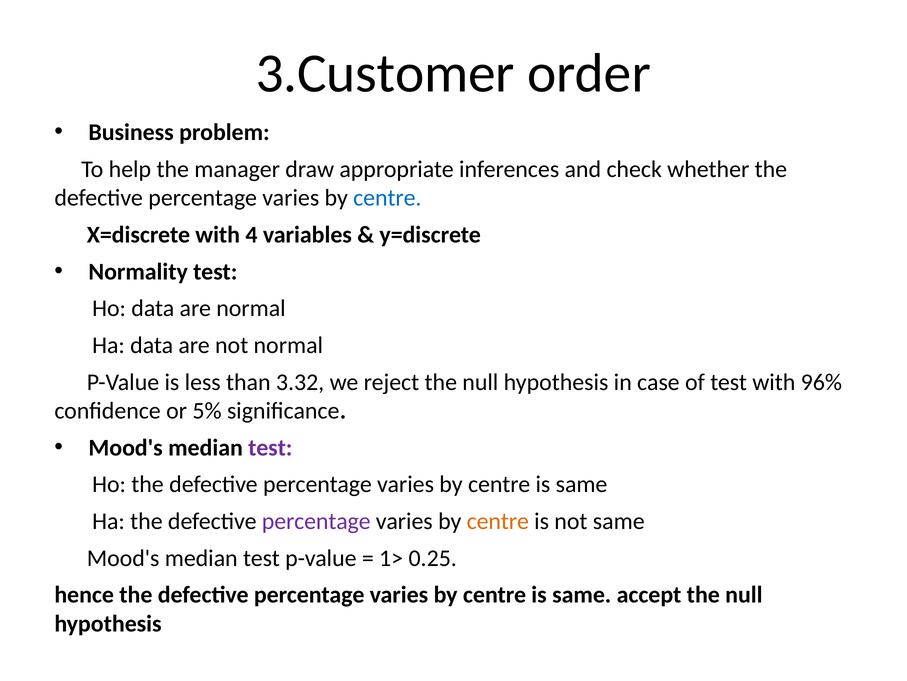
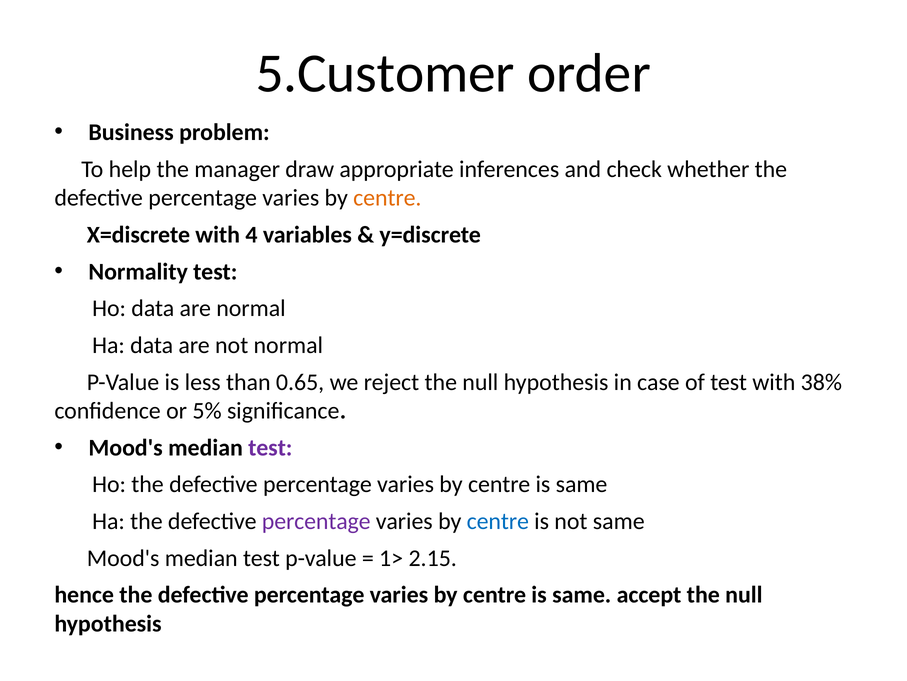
3.Customer: 3.Customer -> 5.Customer (385, 73)
centre colour: blue -> orange (387, 198)
3.32: 3.32 -> 0.65 (300, 382)
96%: 96% -> 38% (821, 382)
centre colour: orange -> blue (498, 521)
0.25: 0.25 -> 2.15 (433, 558)
